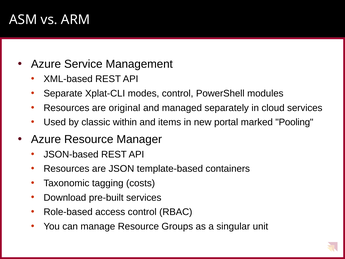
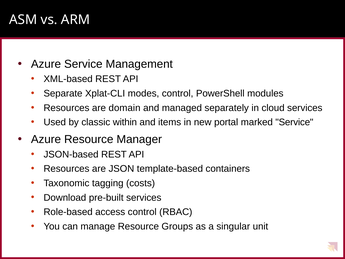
original: original -> domain (125, 108)
marked Pooling: Pooling -> Service (294, 122)
